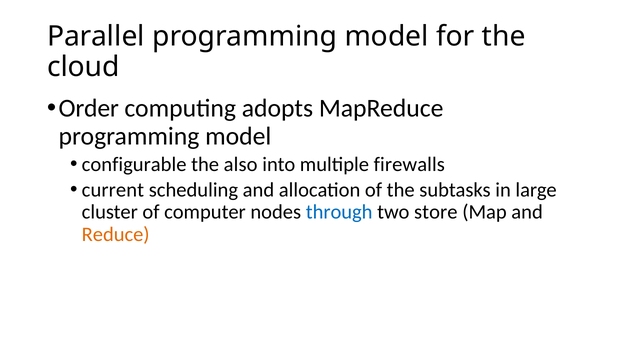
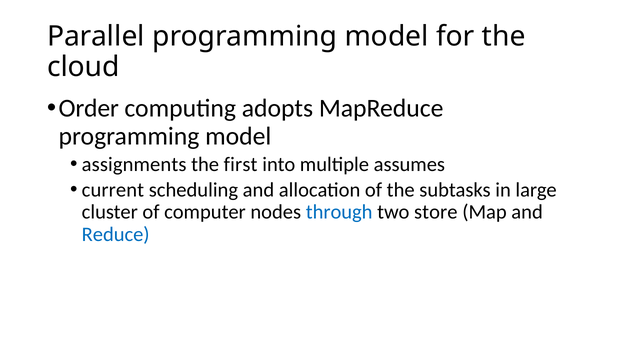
configurable: configurable -> assignments (134, 164)
also: also -> first (241, 164)
firewalls: firewalls -> assumes (409, 164)
Reduce colour: orange -> blue (116, 234)
